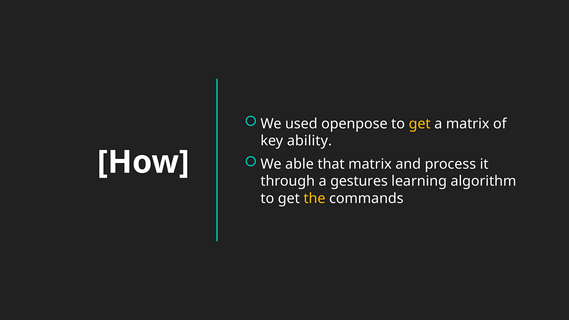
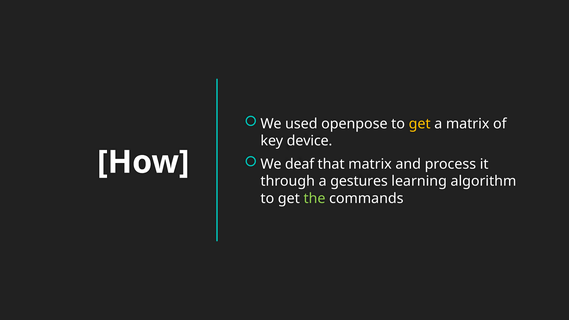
ability: ability -> device (310, 141)
able: able -> deaf (300, 164)
the colour: yellow -> light green (314, 198)
